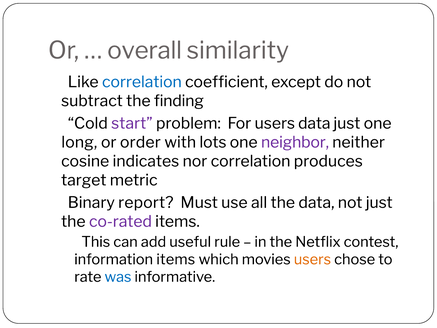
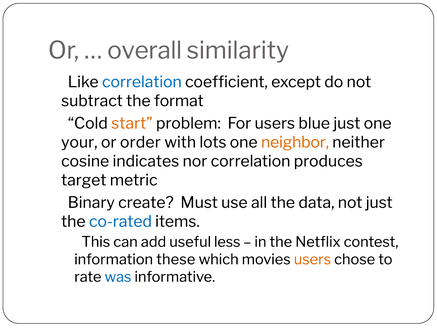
finding: finding -> format (179, 101)
start colour: purple -> orange (132, 123)
users data: data -> blue (314, 123)
long: long -> your (79, 142)
neighbor colour: purple -> orange (295, 142)
report: report -> create (146, 202)
co-rated colour: purple -> blue (120, 221)
rule: rule -> less (227, 242)
information items: items -> these (176, 259)
